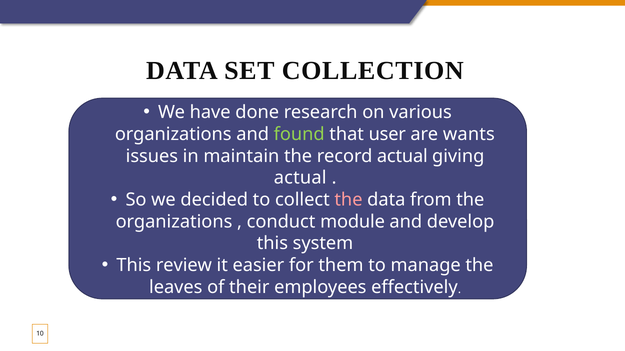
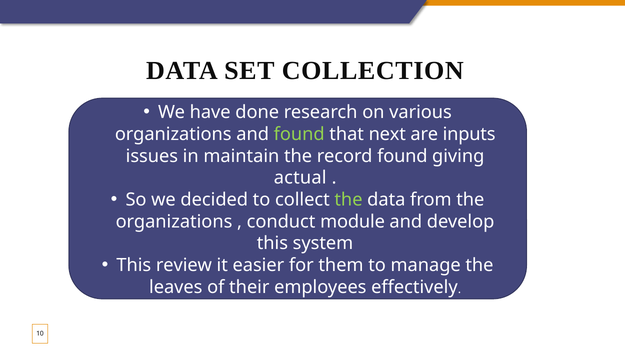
user: user -> next (387, 134)
wants: wants -> inputs (469, 134)
record actual: actual -> found (402, 156)
the colour: pink -> light green (348, 200)
